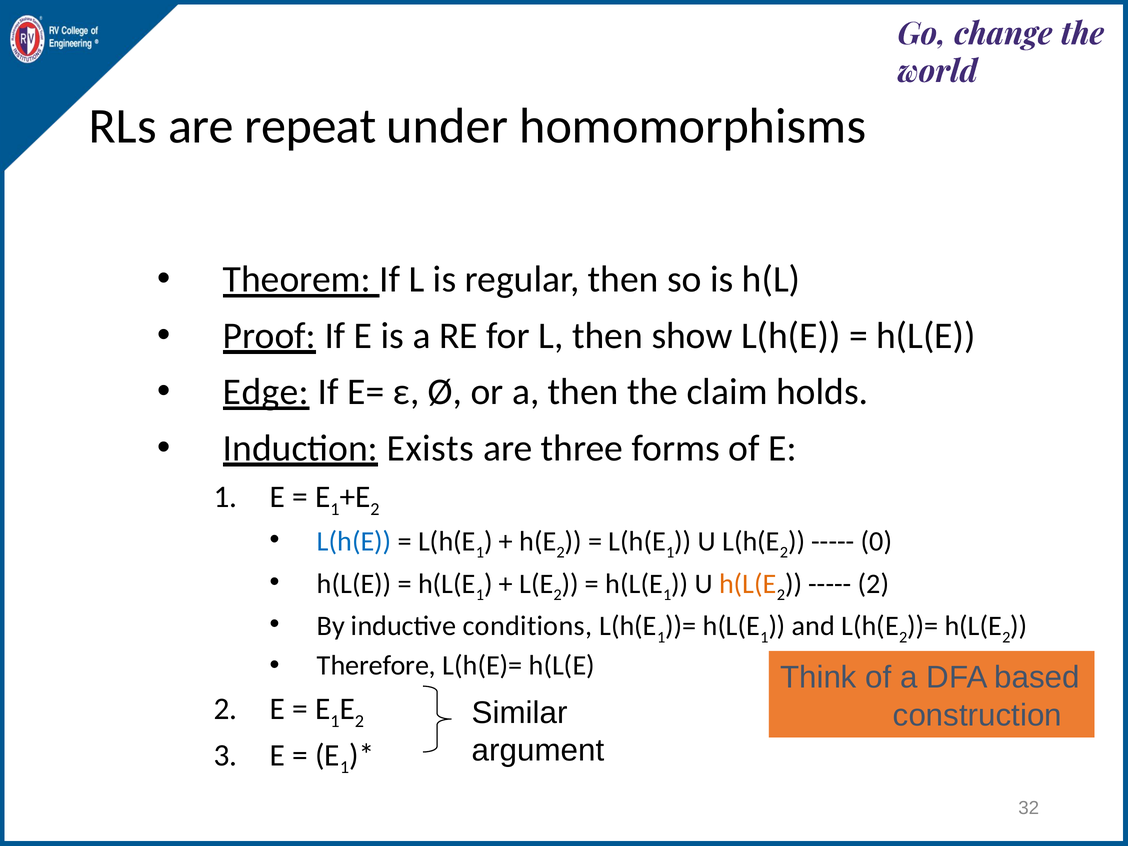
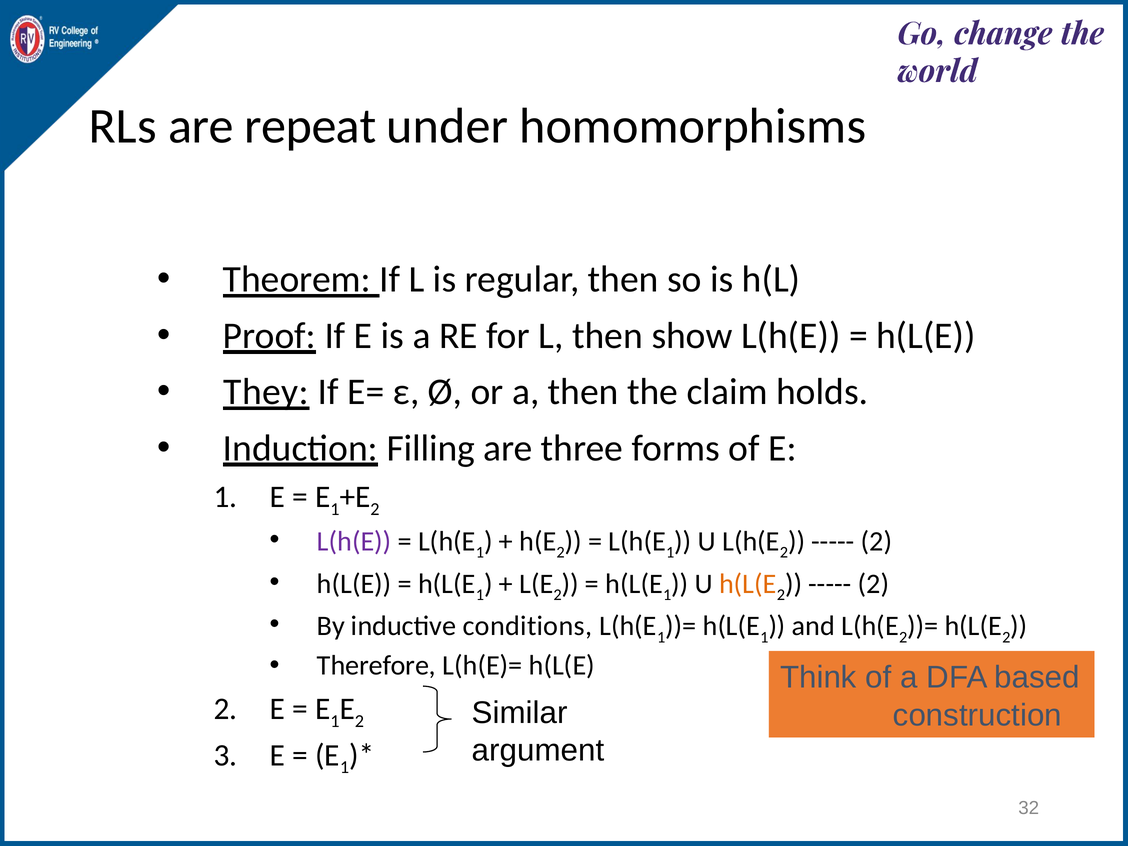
Edge: Edge -> They (266, 392)
Exists: Exists -> Filling (431, 448)
L(h(E colour: blue -> purple (354, 541)
0: 0 -> 2 (876, 541)
